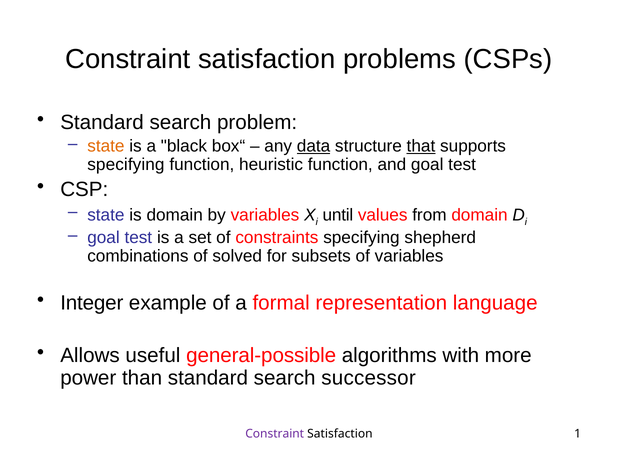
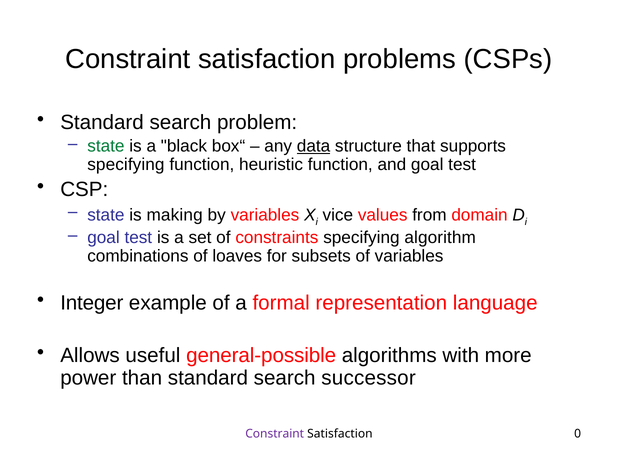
state colour: orange -> green (106, 146)
that underline: present -> none (421, 146)
is domain: domain -> making (175, 215)
until: until -> vice (338, 215)
shepherd: shepherd -> algorithm (440, 237)
solved: solved -> loaves (237, 256)
1: 1 -> 0 (578, 433)
